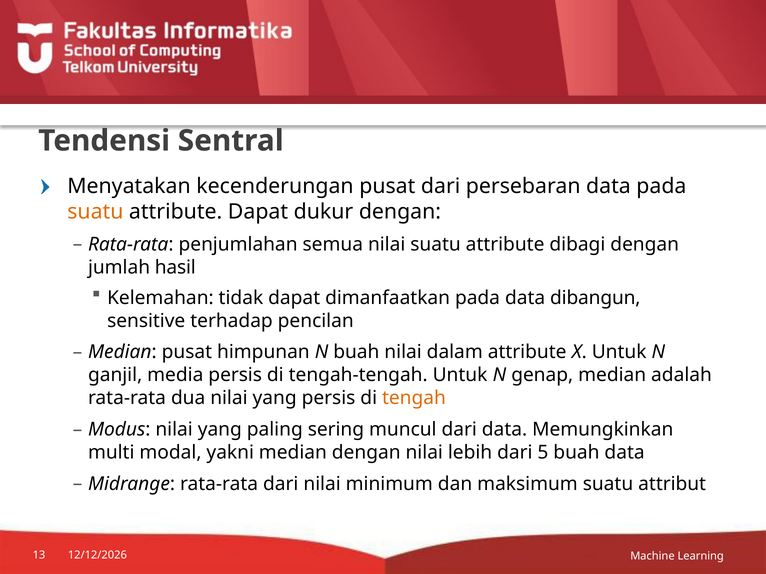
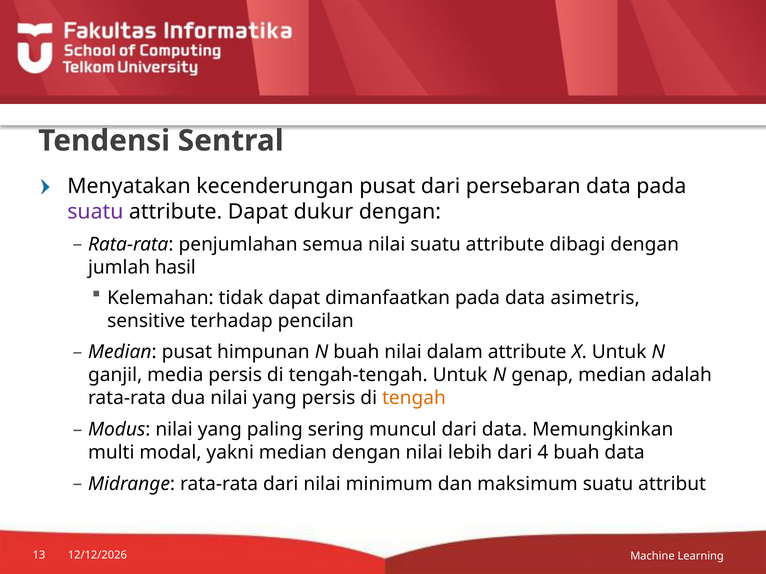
suatu colour: orange -> purple (95, 212)
dibangun: dibangun -> asimetris (595, 298)
5: 5 -> 4 (543, 453)
